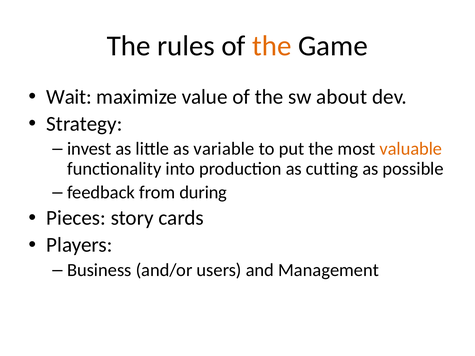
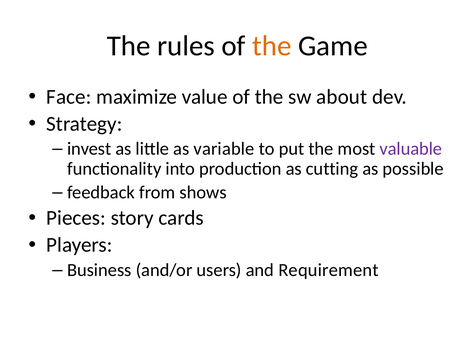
Wait: Wait -> Face (69, 97)
valuable colour: orange -> purple (411, 149)
during: during -> shows (203, 193)
Management: Management -> Requirement (328, 270)
